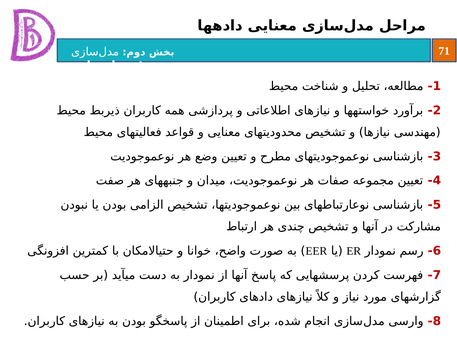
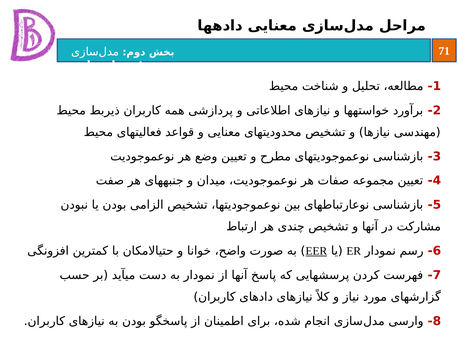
EER underline: none -> present (316, 251)
